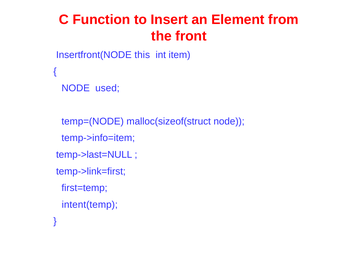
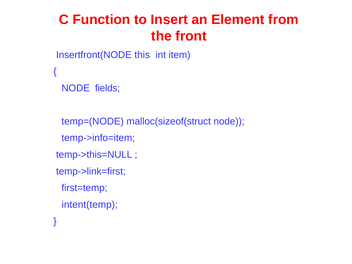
used: used -> fields (108, 88)
temp->last=NULL: temp->last=NULL -> temp->this=NULL (94, 155)
